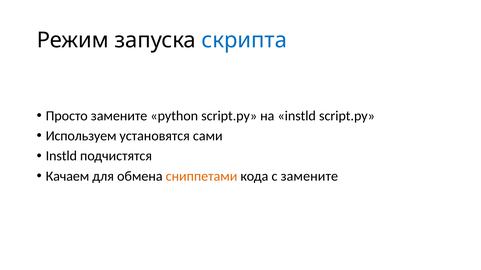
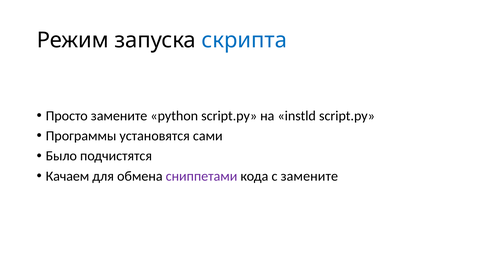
Используем: Используем -> Программы (81, 136)
Instld: Instld -> Было (61, 156)
сниппетами colour: orange -> purple (202, 176)
